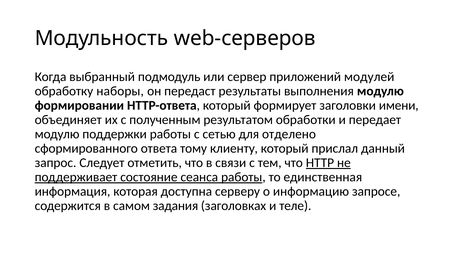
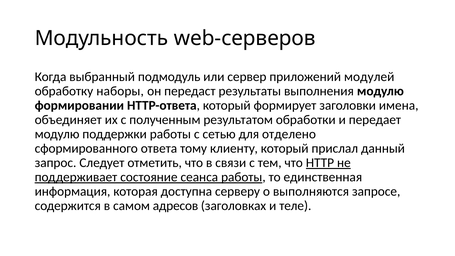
имени: имени -> имена (399, 106)
информацию: информацию -> выполняются (311, 191)
задания: задания -> адресов (176, 206)
